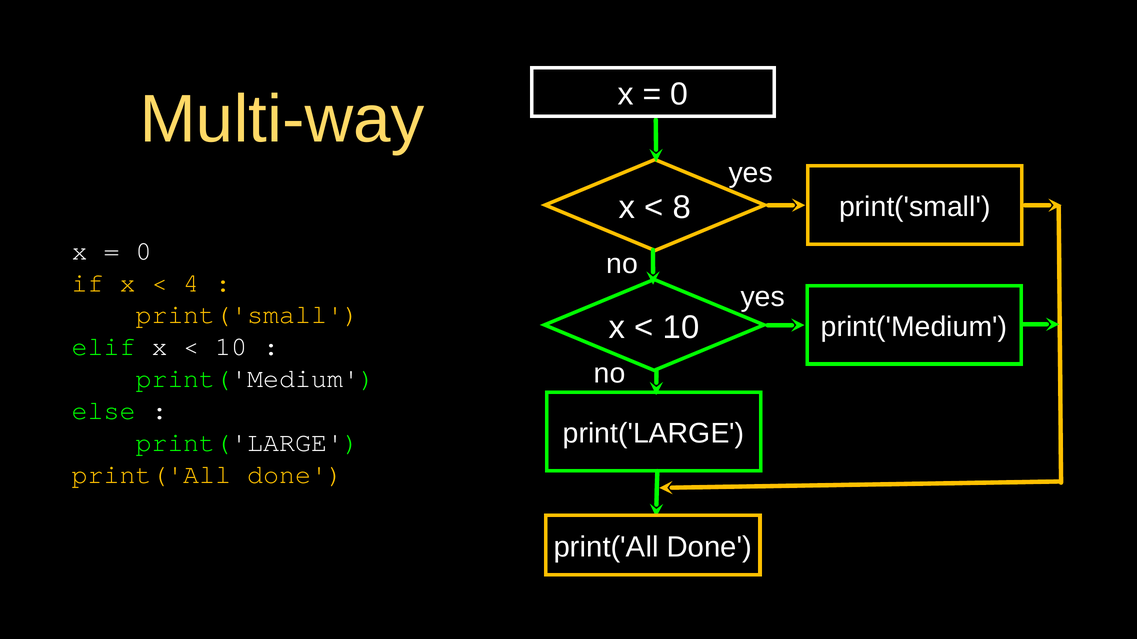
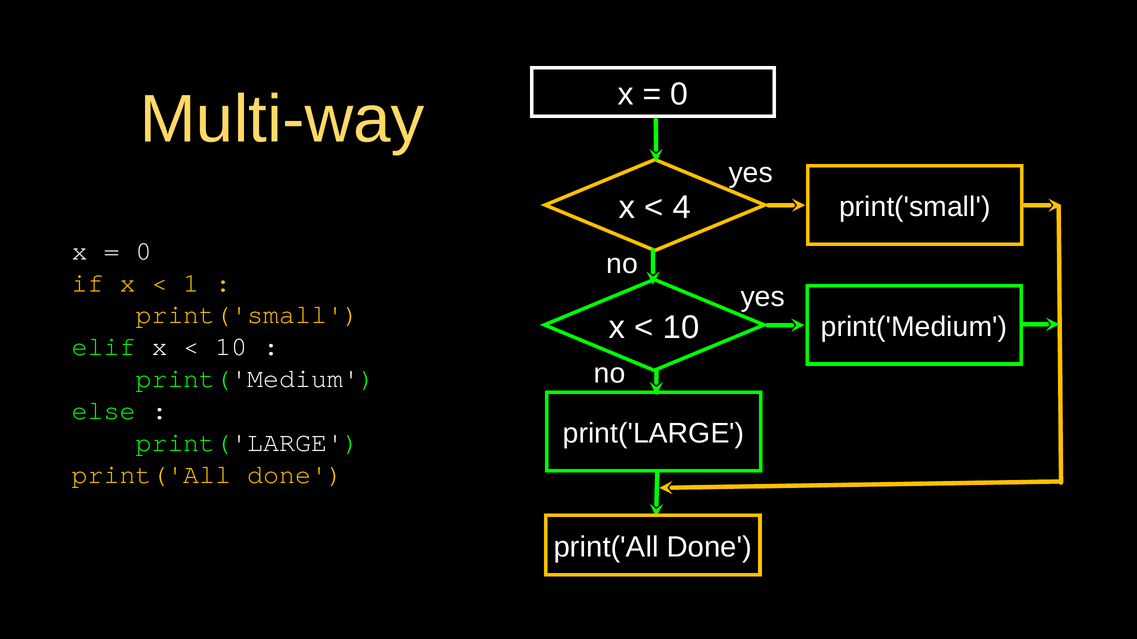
8: 8 -> 4 (682, 207)
4: 4 -> 1 (191, 283)
